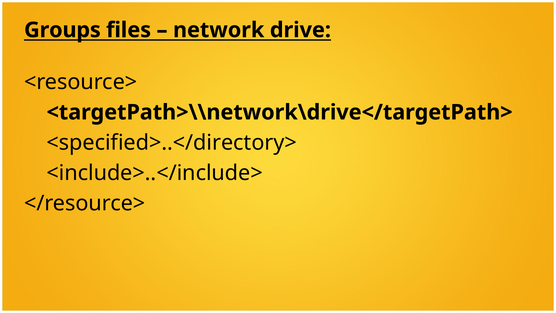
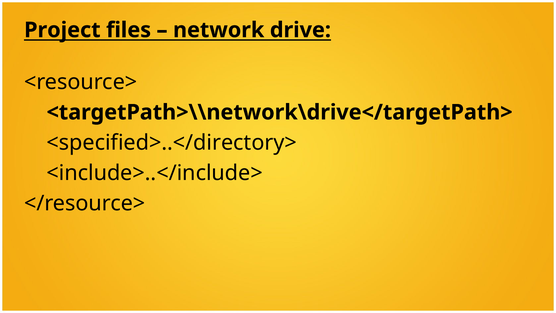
Groups: Groups -> Project (62, 30)
